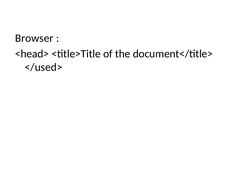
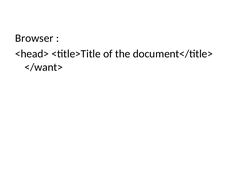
</used>: </used> -> </want> (44, 67)
